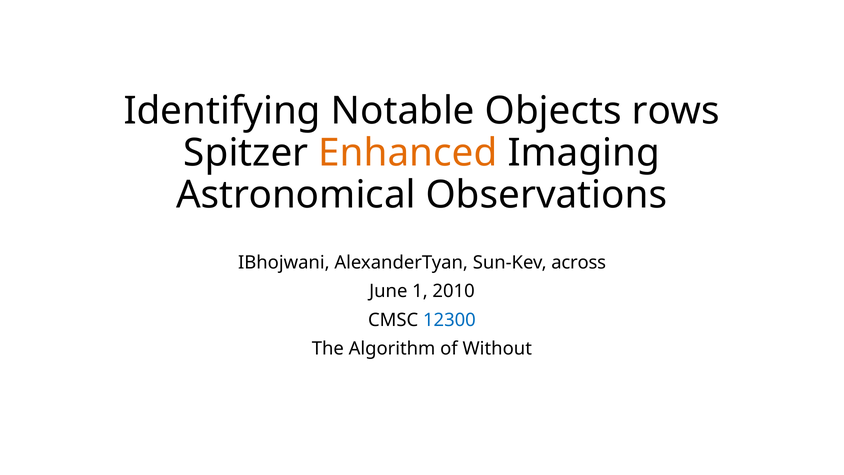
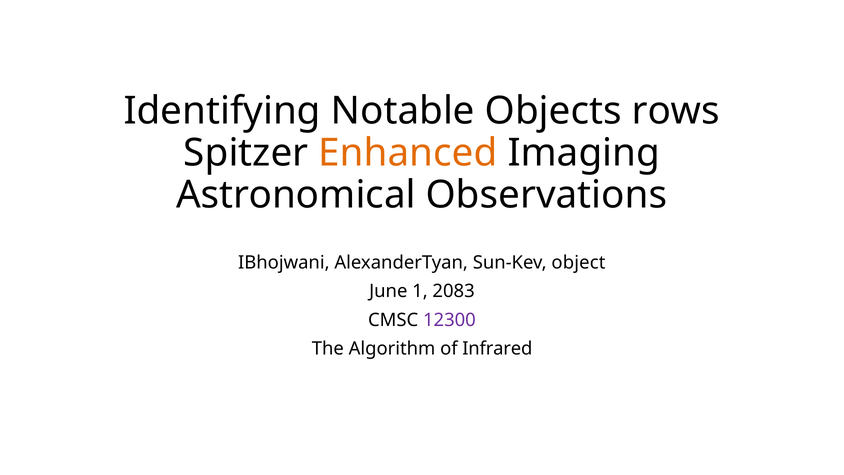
across: across -> object (578, 262)
2010: 2010 -> 2083 (454, 291)
12300 colour: blue -> purple (449, 320)
Without: Without -> Infrared (497, 349)
